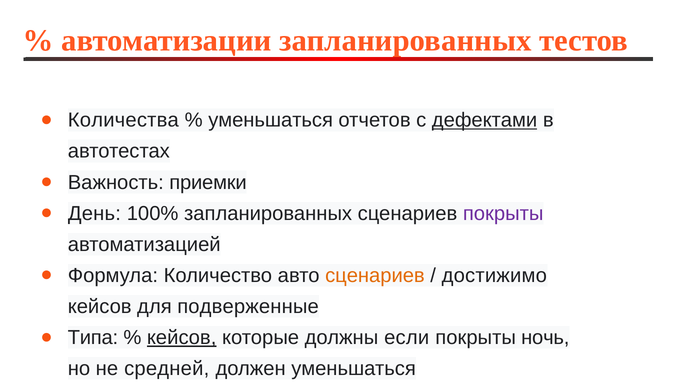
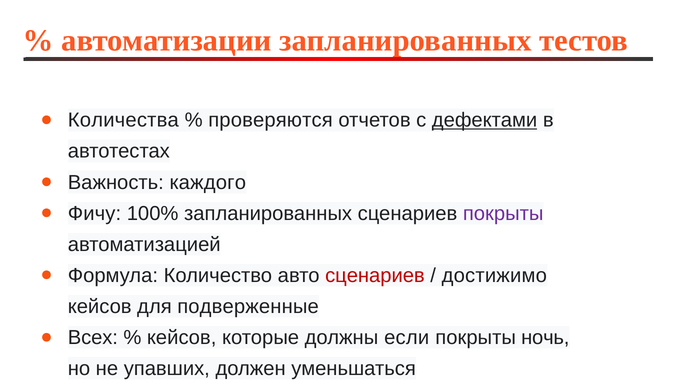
уменьшаться: уменьшаться -> проверяются (271, 120)
приемки: приемки -> каждого (208, 182)
День: День -> Фичу (94, 213)
сценариев colour: orange -> red (375, 275)
Типа: Типа -> Всех (93, 337)
кейсов underline: present -> none (182, 337)
средней: средней -> упавших (167, 368)
